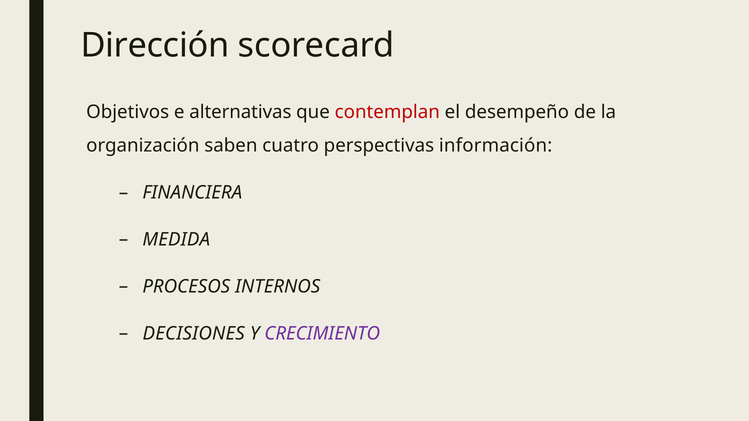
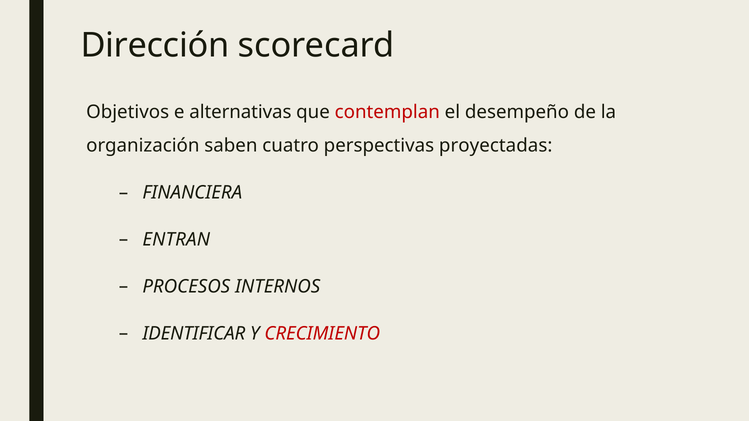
información: información -> proyectadas (496, 146)
MEDIDA: MEDIDA -> ENTRAN (176, 240)
DECISIONES: DECISIONES -> IDENTIFICAR (194, 334)
CRECIMIENTO colour: purple -> red (322, 334)
